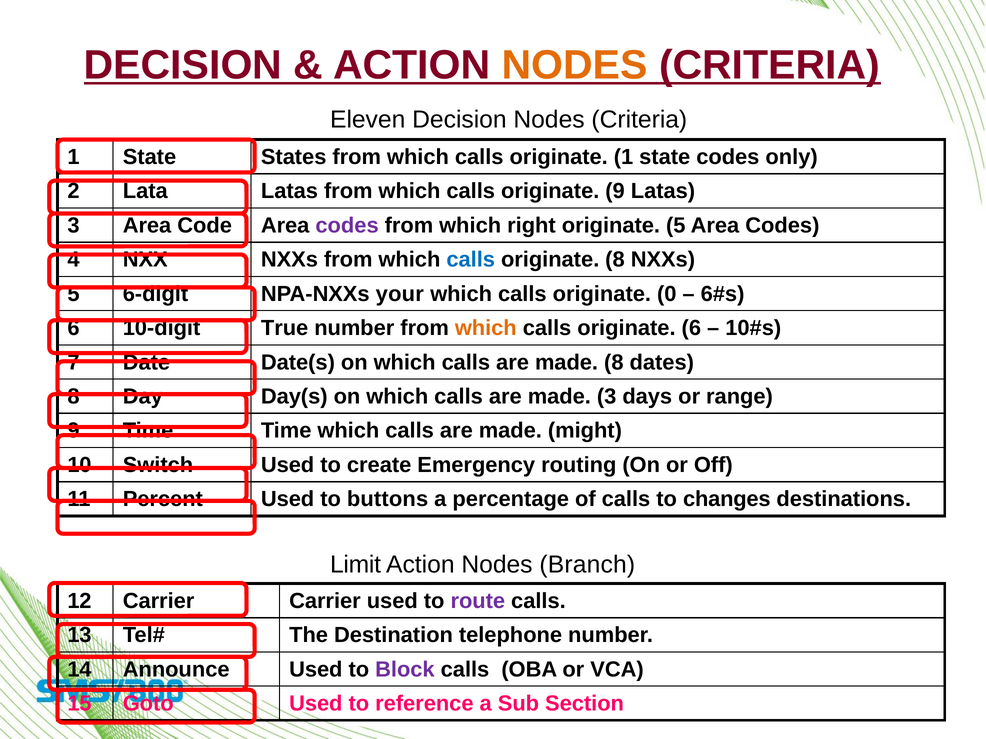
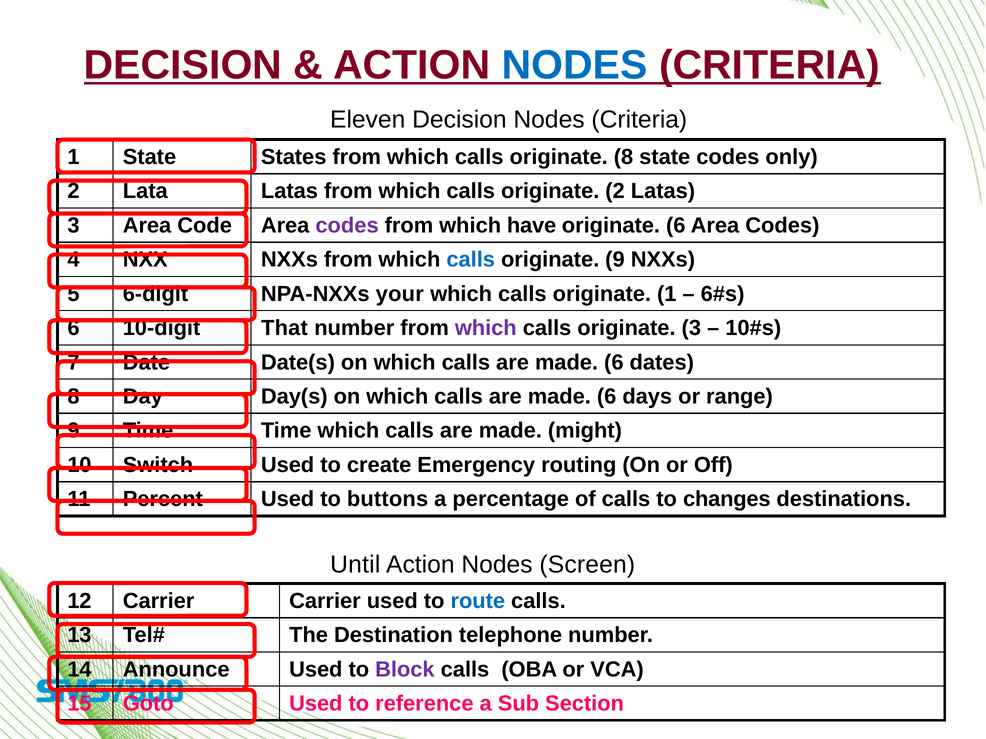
NODES colour: orange -> blue (575, 65)
originate 1: 1 -> 8 (624, 157)
originate 9: 9 -> 2 (615, 191)
right: right -> have (532, 226)
originate 5: 5 -> 6 (676, 226)
originate 8: 8 -> 9 (615, 260)
originate 0: 0 -> 1 (667, 294)
True: True -> That (284, 328)
which colour: orange -> purple (486, 328)
originate 6: 6 -> 3 (691, 328)
8: 8 -> 6 (614, 363)
3: 3 -> 6 (607, 397)
Limit: Limit -> Until (355, 565)
Branch: Branch -> Screen (587, 565)
route colour: purple -> blue (478, 601)
